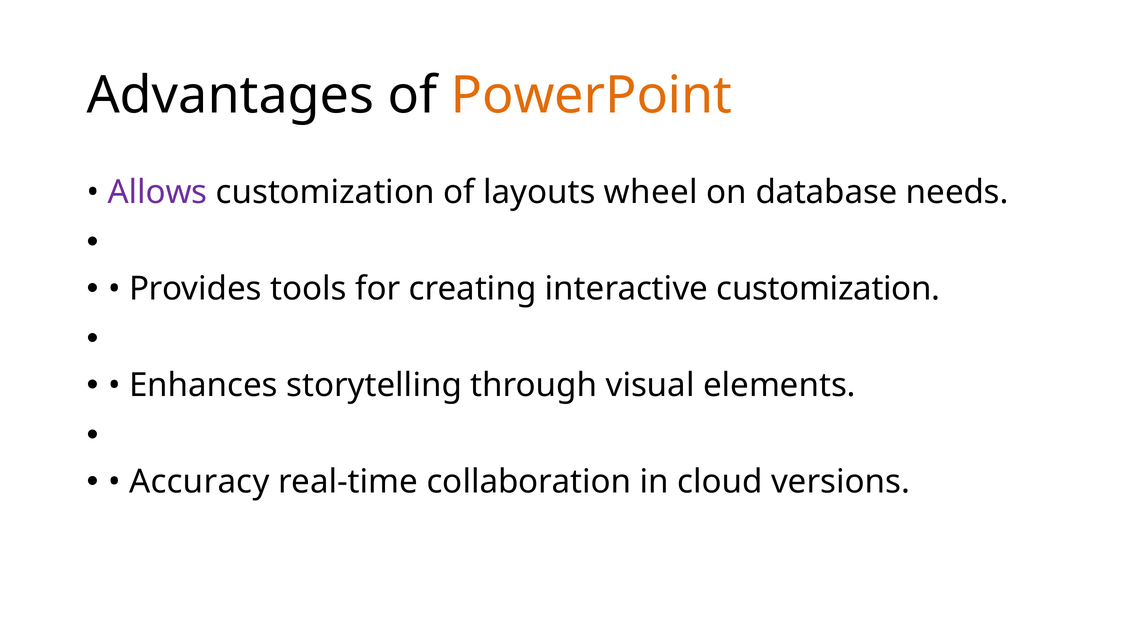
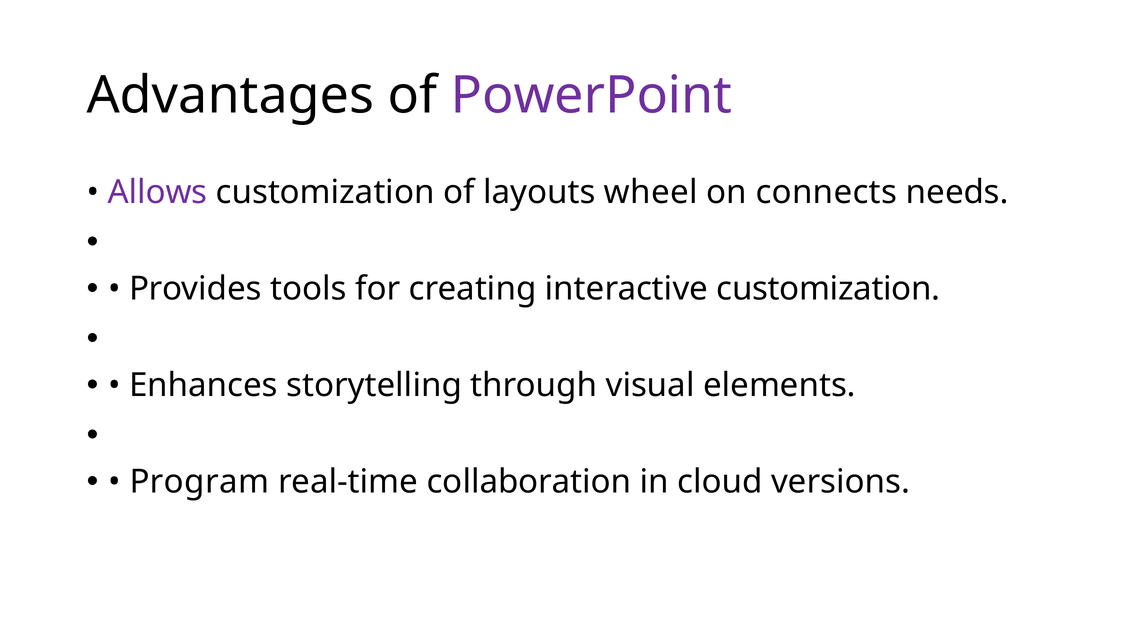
PowerPoint colour: orange -> purple (591, 96)
database: database -> connects (826, 192)
Accuracy: Accuracy -> Program (199, 482)
